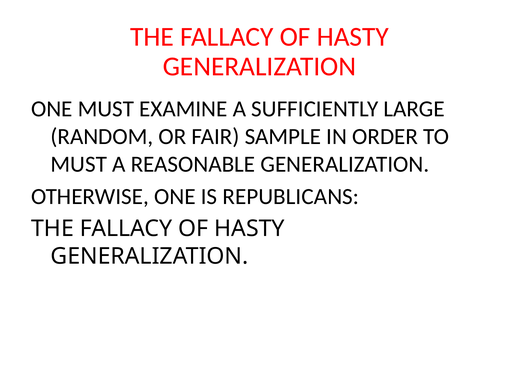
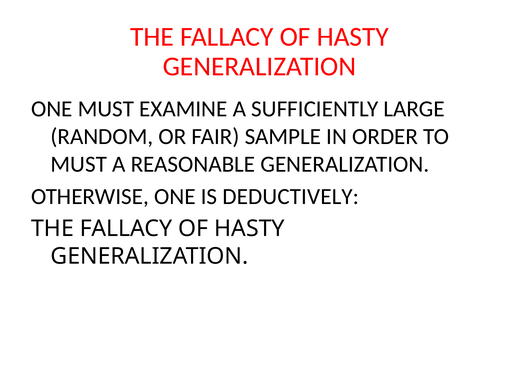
REPUBLICANS: REPUBLICANS -> DEDUCTIVELY (291, 197)
